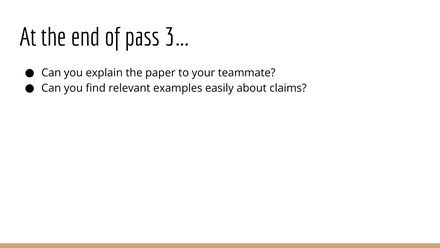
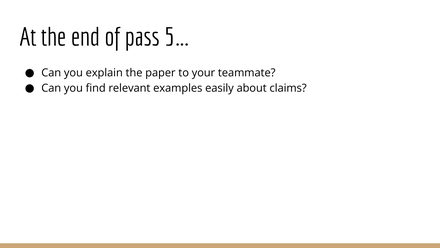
3: 3 -> 5 (177, 37)
